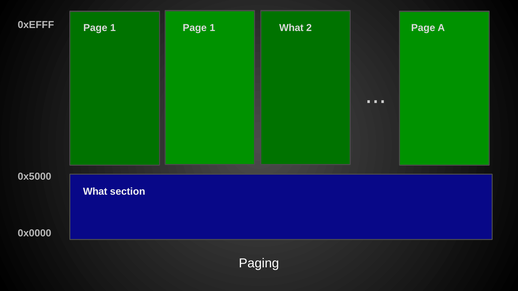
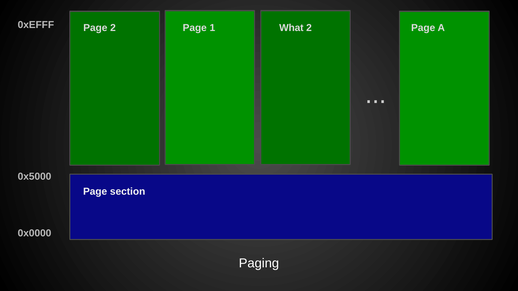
1: 1 -> 2 (113, 28)
What: What -> Page (95, 192)
